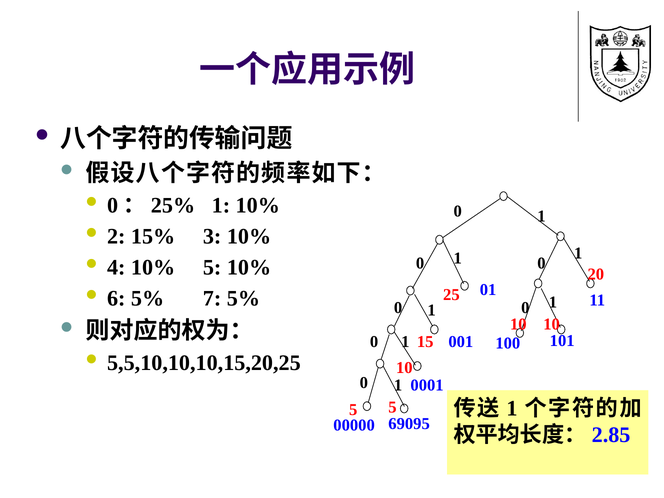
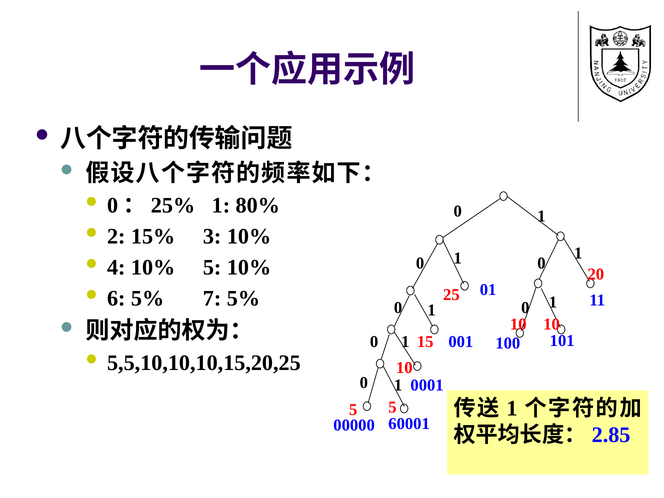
1 10%: 10% -> 80% (258, 205)
69095: 69095 -> 60001 (409, 424)
